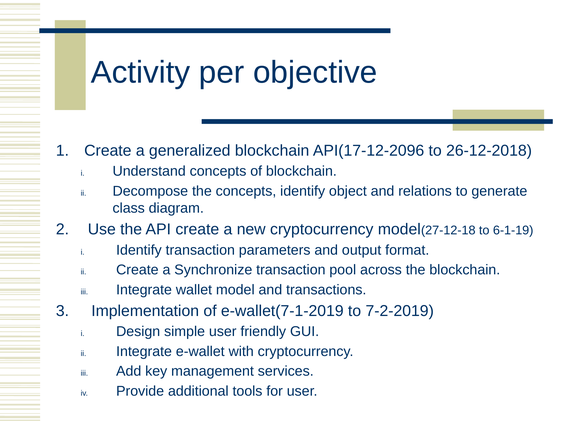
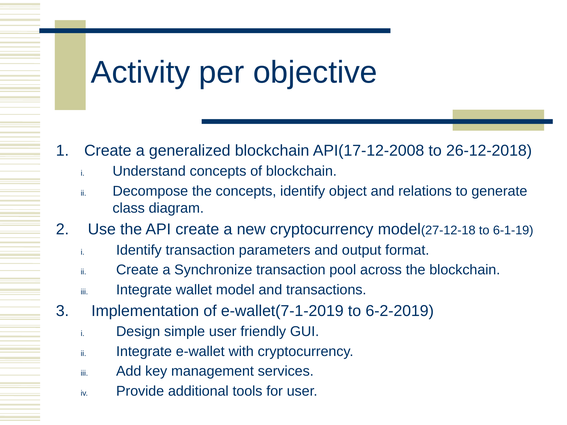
API(17-12-2096: API(17-12-2096 -> API(17-12-2008 (369, 151)
7-2-2019: 7-2-2019 -> 6-2-2019 (400, 311)
